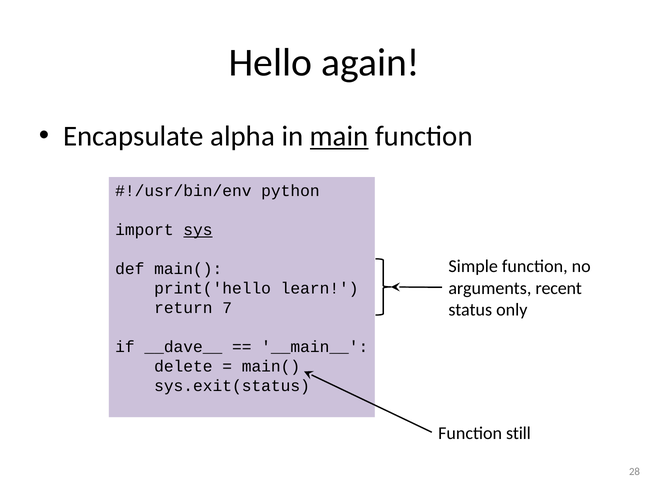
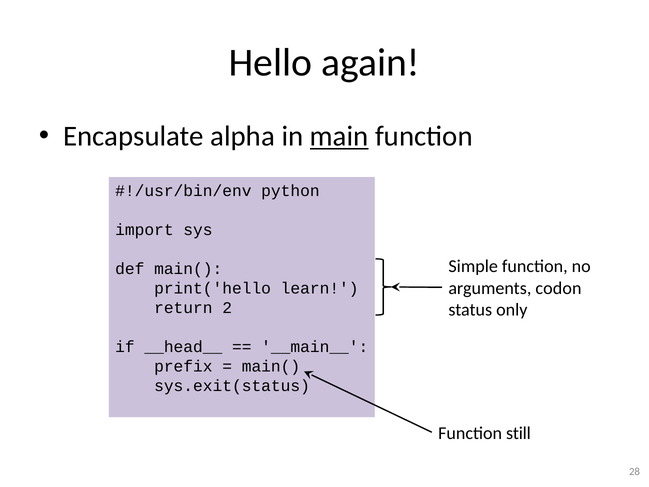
sys underline: present -> none (198, 230)
recent: recent -> codon (558, 288)
7: 7 -> 2 (227, 308)
__dave__: __dave__ -> __head__ (183, 347)
delete: delete -> prefix (183, 366)
